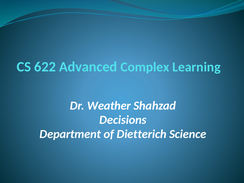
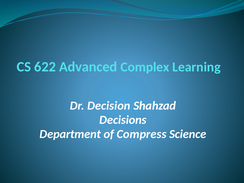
Weather: Weather -> Decision (109, 106)
Dietterich: Dietterich -> Compress (142, 134)
